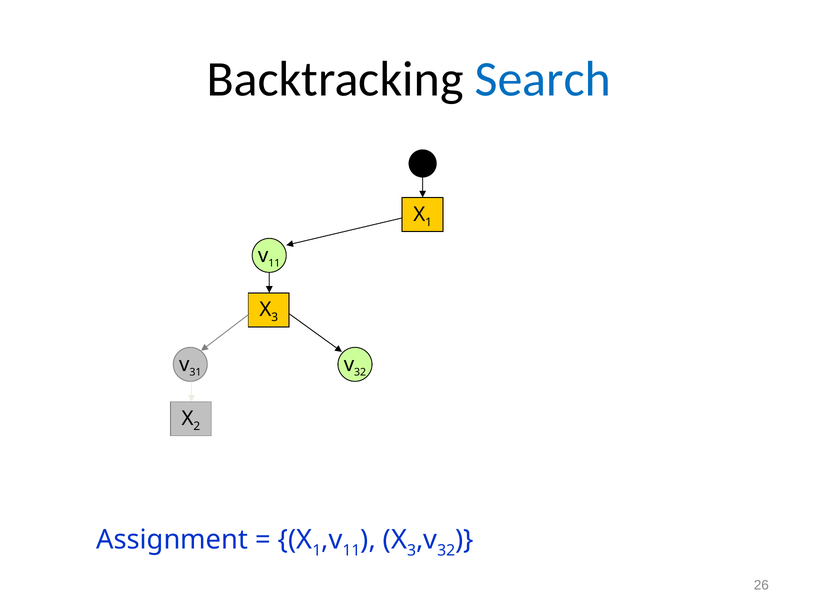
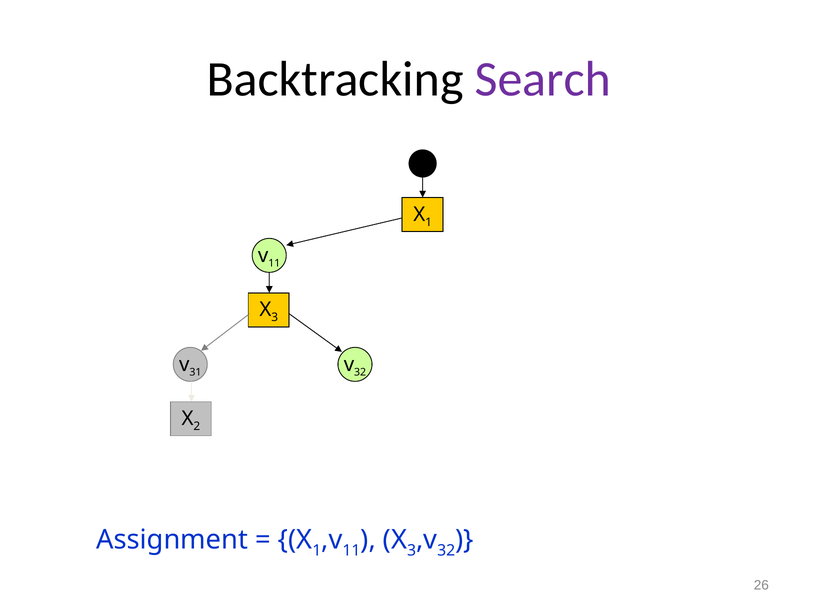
Search colour: blue -> purple (543, 79)
